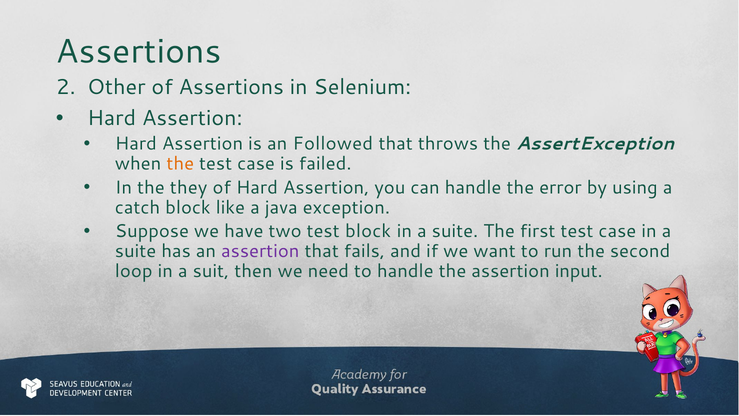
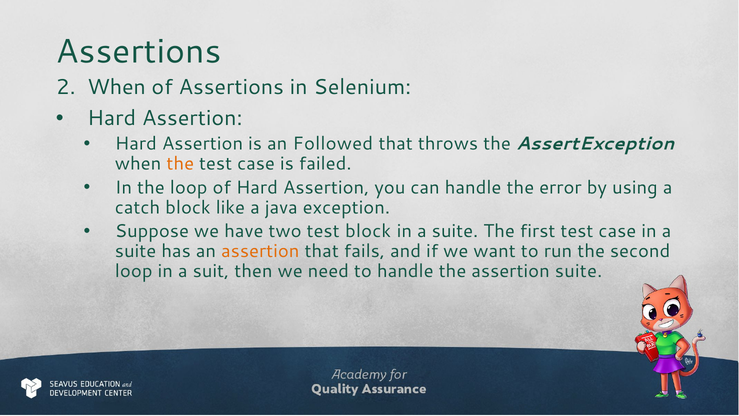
Other: Other -> When (116, 87)
the they: they -> loop (189, 187)
assertion colour: purple -> orange (260, 251)
assertion input: input -> suite (579, 271)
